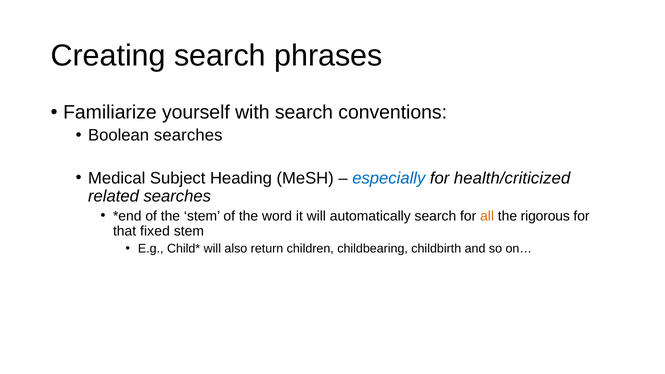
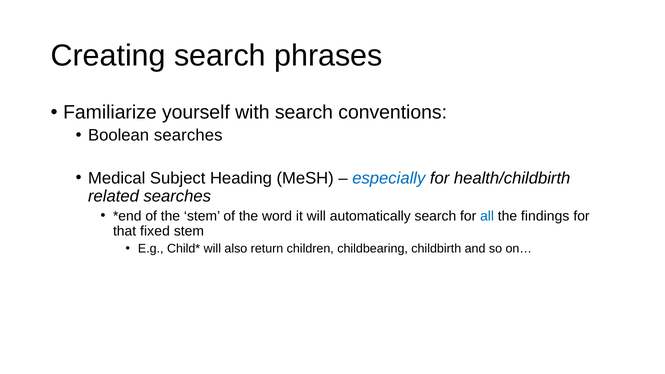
health/criticized: health/criticized -> health/childbirth (512, 178)
all colour: orange -> blue (487, 216)
rigorous: rigorous -> findings (545, 216)
